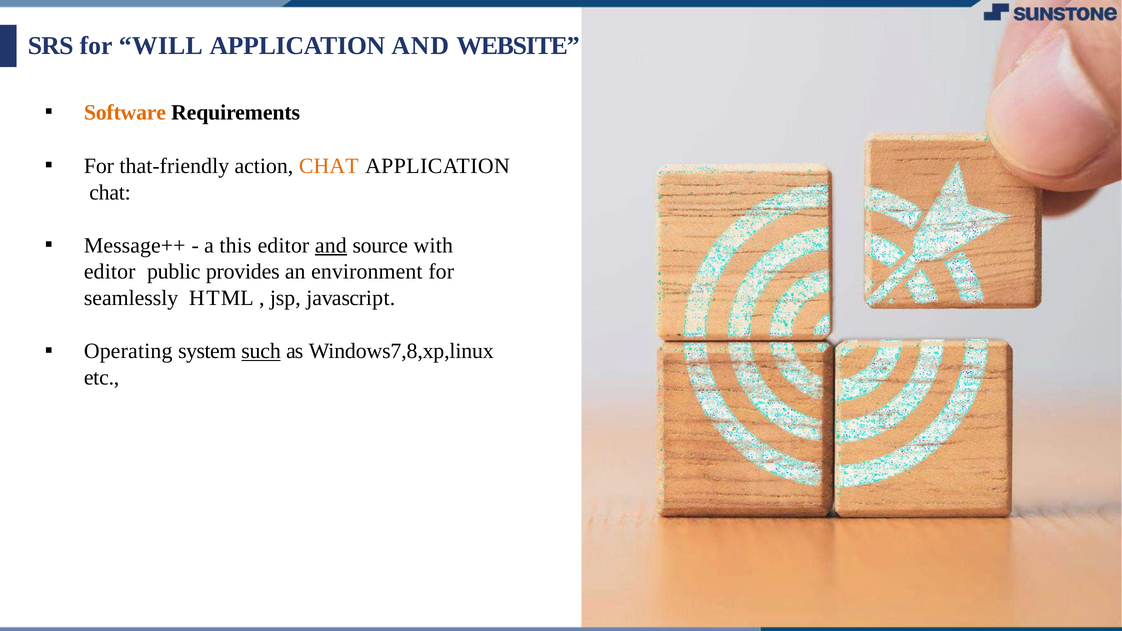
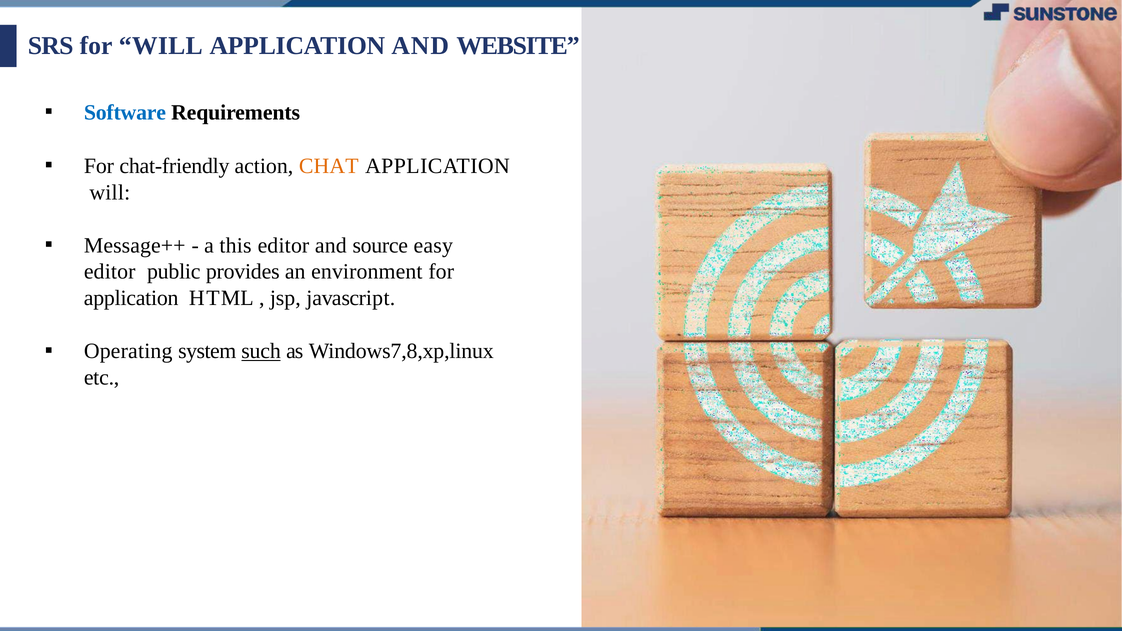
Software colour: orange -> blue (125, 113)
that-friendly: that-friendly -> chat-friendly (174, 166)
chat: chat -> will (110, 192)
and underline: present -> none (331, 246)
with: with -> easy (433, 246)
seamlessly: seamlessly -> application (131, 298)
